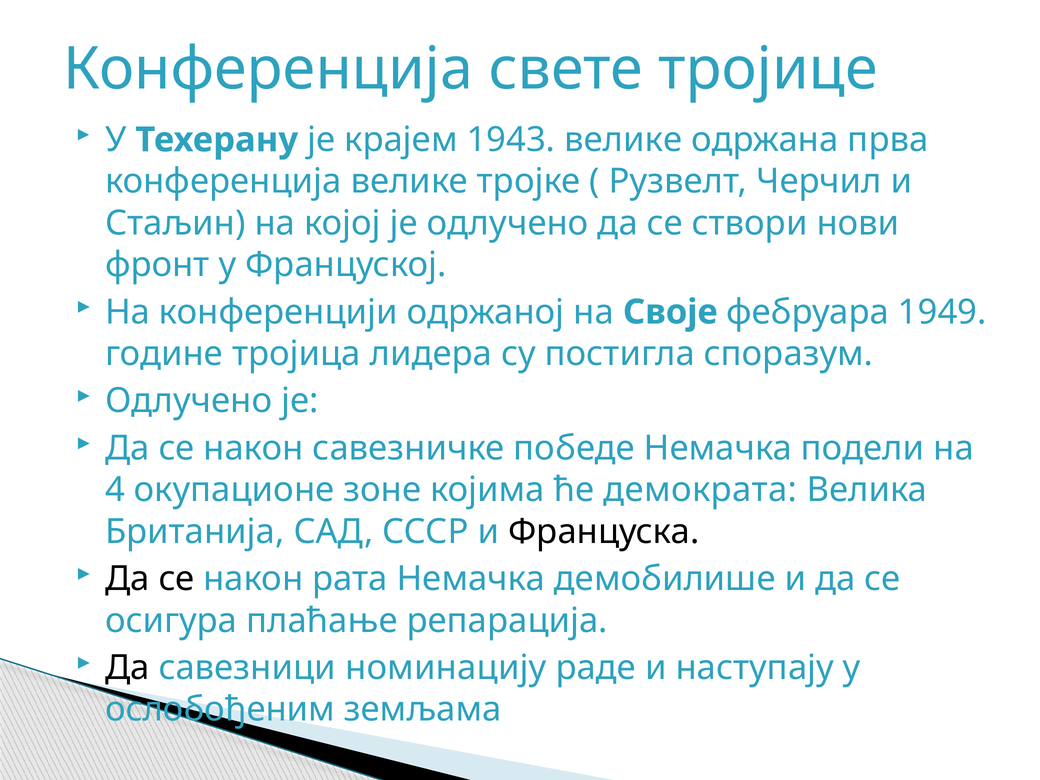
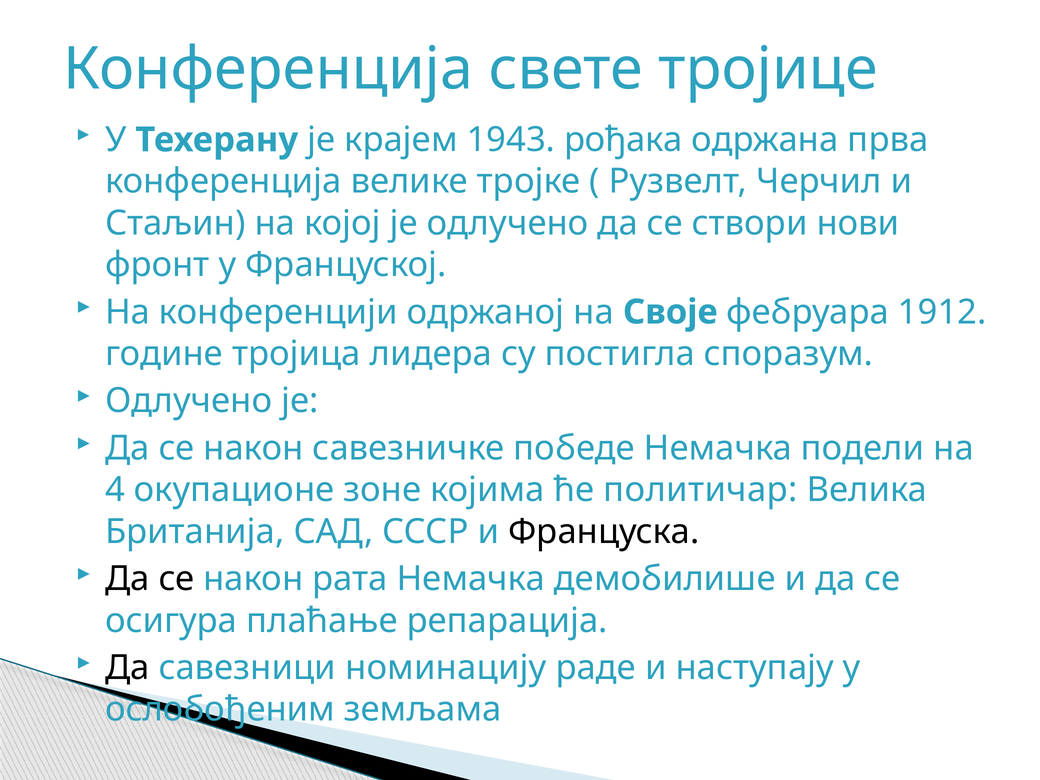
1943 велике: велике -> рођака (623, 140)
1949: 1949 -> 1912 (942, 312)
демократа: демократа -> политичар (700, 490)
